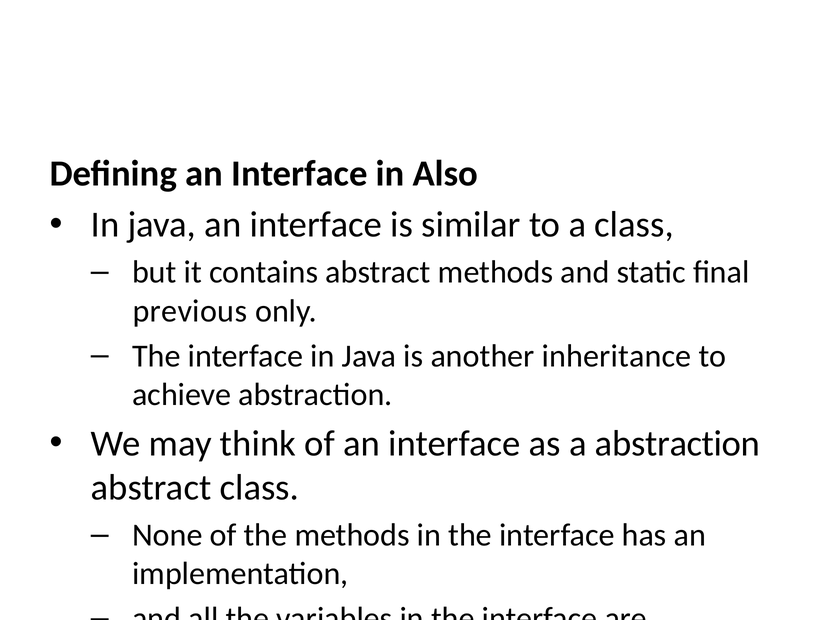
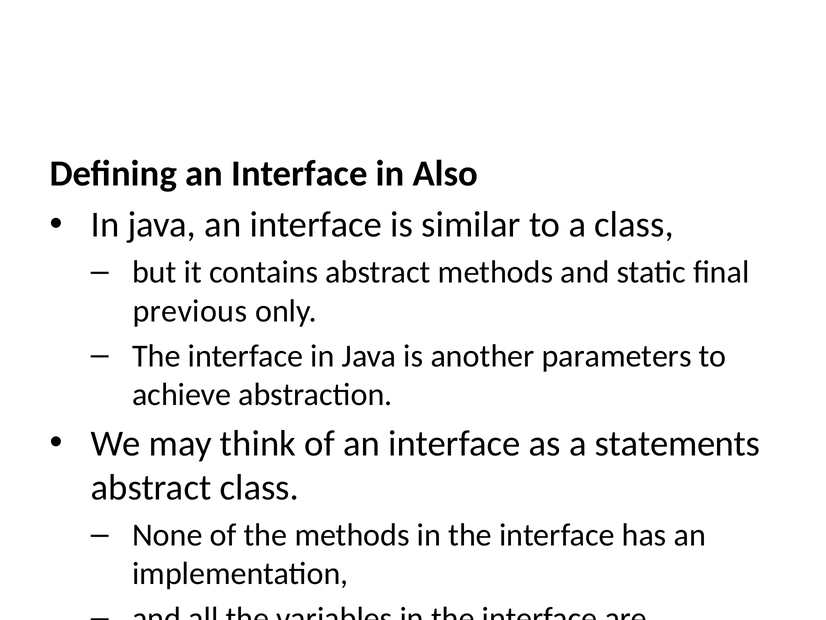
inheritance: inheritance -> parameters (617, 356)
a abstraction: abstraction -> statements (678, 443)
